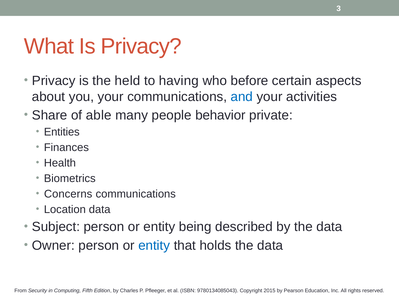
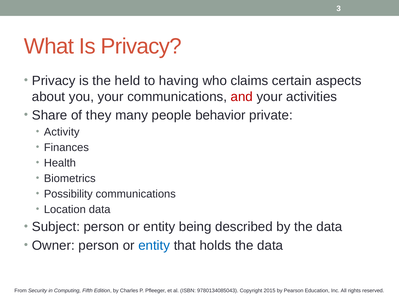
before: before -> claims (249, 81)
and colour: blue -> red (242, 97)
able: able -> they (99, 115)
Entities: Entities -> Activity (62, 132)
Concerns: Concerns -> Possibility (68, 194)
